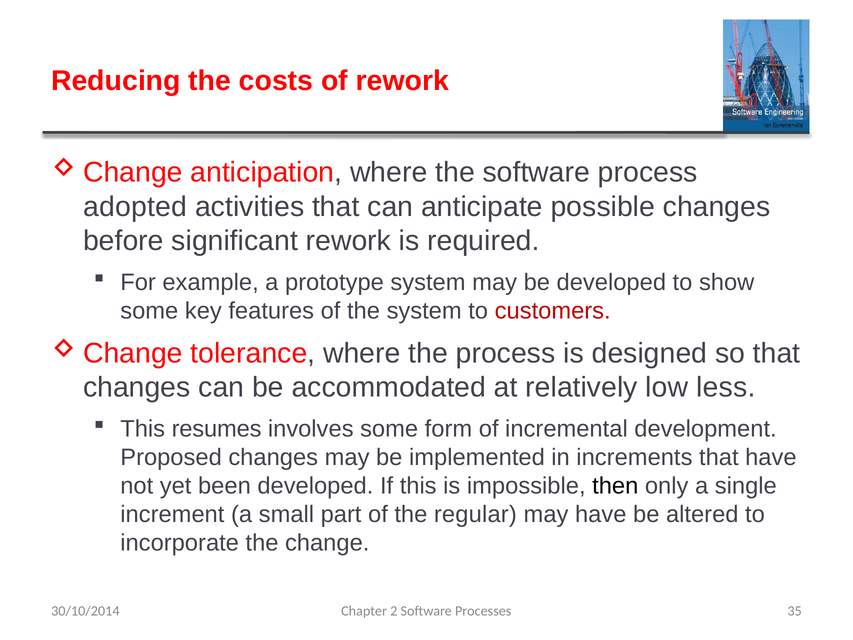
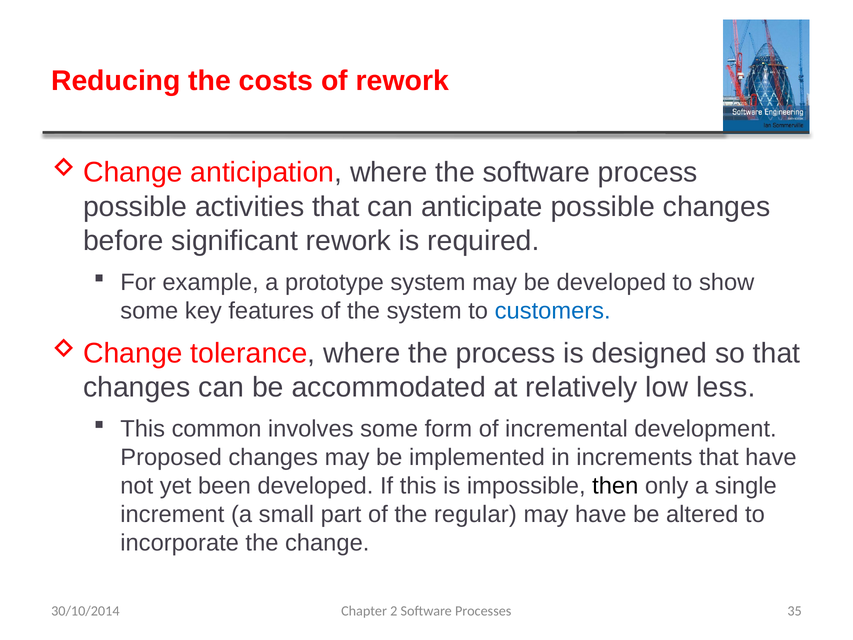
adopted: adopted -> possible (135, 207)
customers colour: red -> blue (553, 311)
resumes: resumes -> common (217, 429)
